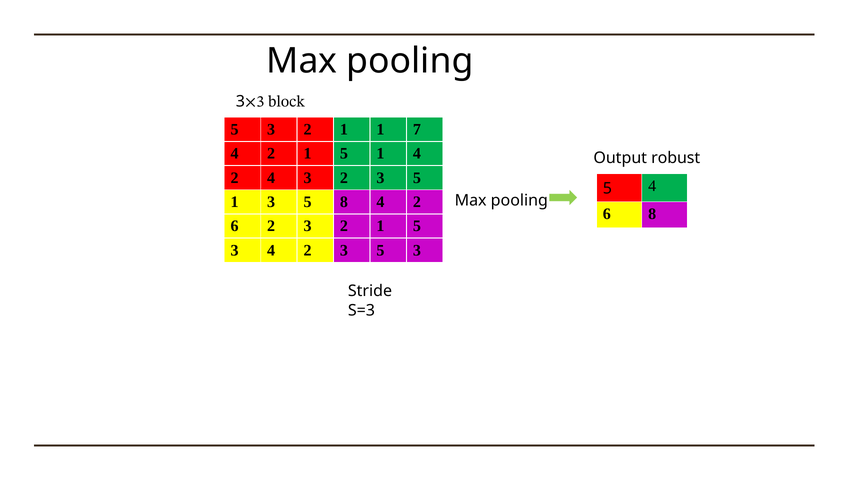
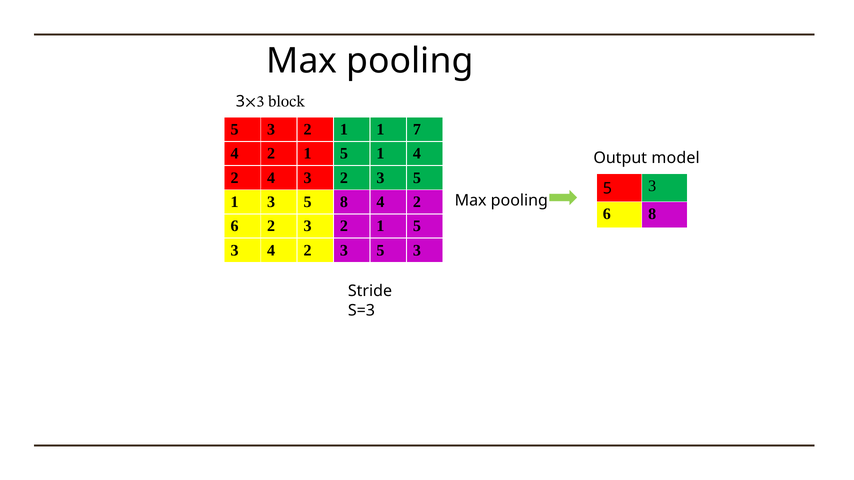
robust: robust -> model (676, 158)
4: 4 -> 3 (652, 186)
